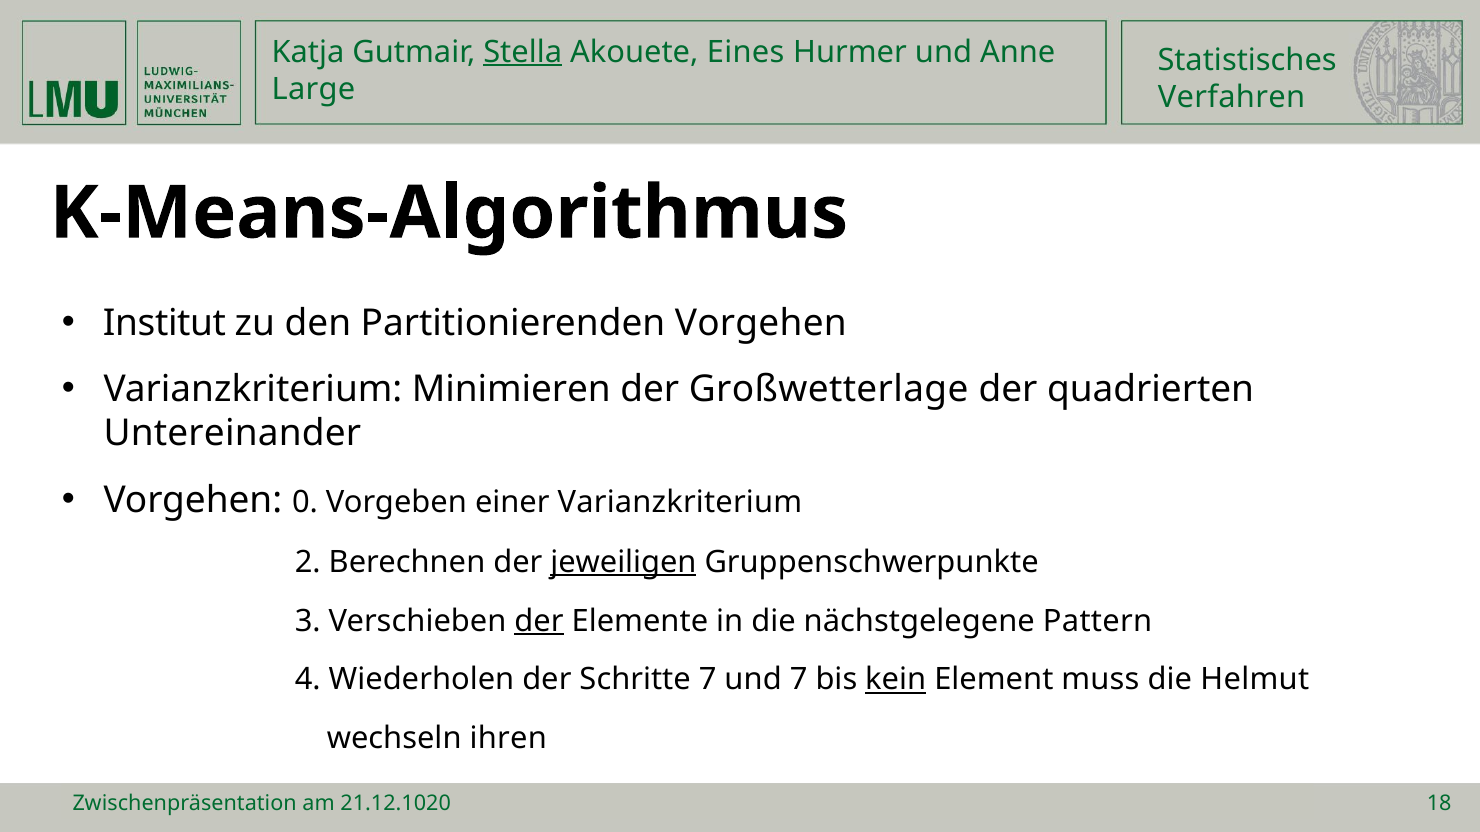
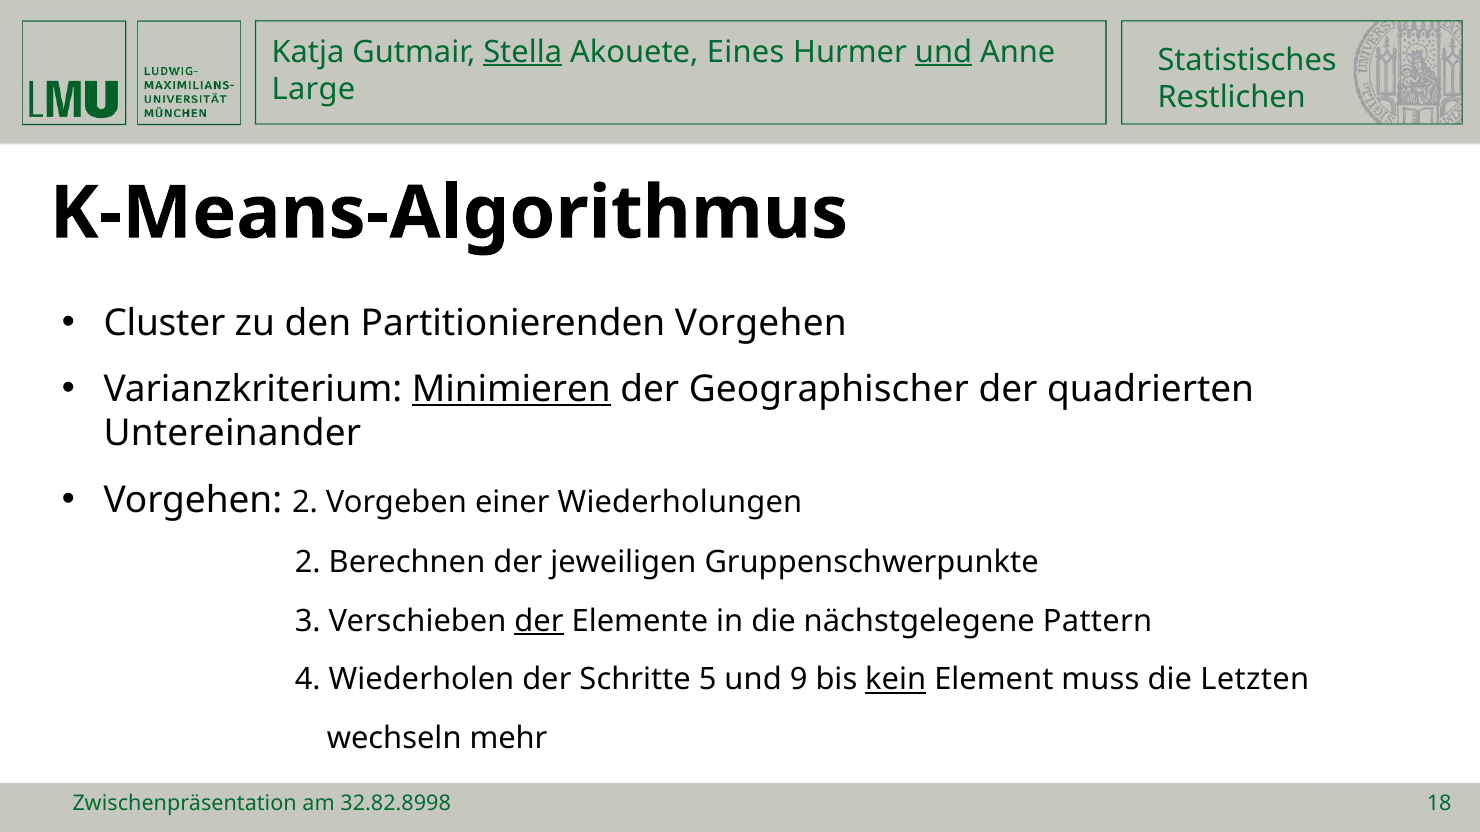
und underline: none -> present (944, 52)
Verfahren: Verfahren -> Restlichen (1232, 97)
Institut: Institut -> Cluster (164, 323)
Minimieren underline: none -> present (511, 390)
Großwetterlage: Großwetterlage -> Geographischer (829, 390)
Vorgehen 0: 0 -> 2 (305, 502)
einer Varianzkriterium: Varianzkriterium -> Wiederholungen (680, 502)
jeweiligen underline: present -> none (623, 562)
Schritte 7: 7 -> 5 (708, 680)
und 7: 7 -> 9 (799, 680)
Helmut: Helmut -> Letzten (1255, 680)
ihren: ihren -> mehr (508, 739)
21.12.1020: 21.12.1020 -> 32.82.8998 (396, 804)
